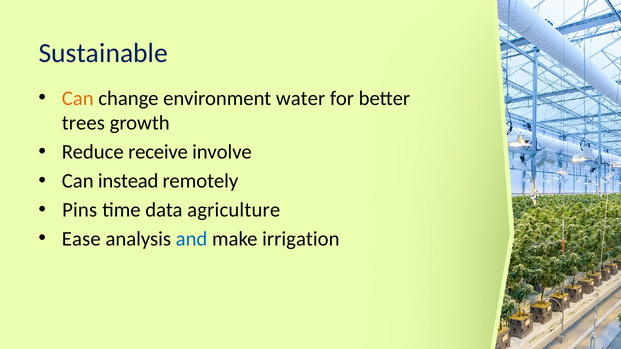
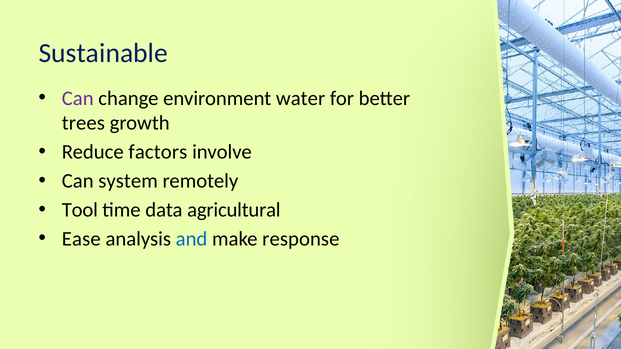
Can colour: orange -> purple (78, 98)
receive: receive -> factors (158, 152)
instead: instead -> system (128, 181)
Pins: Pins -> Tool (80, 210)
agriculture: agriculture -> agricultural (234, 210)
irrigation: irrigation -> response (301, 239)
